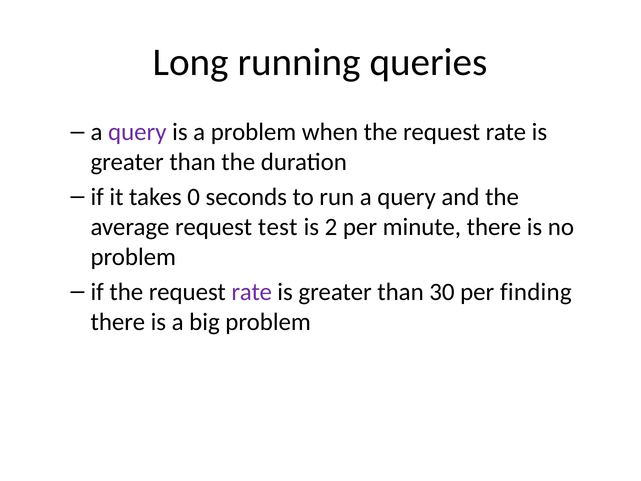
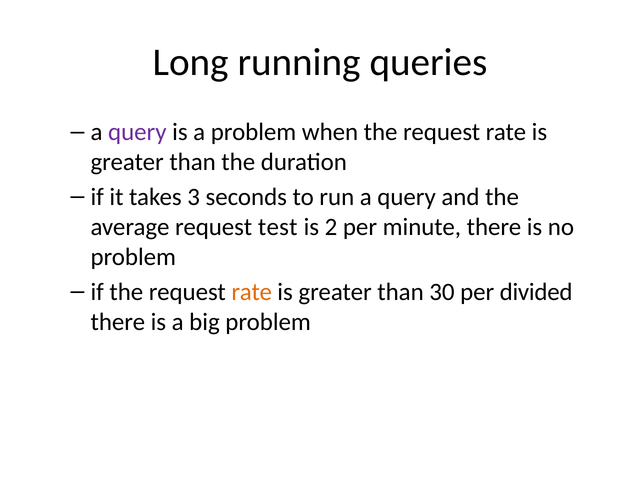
0: 0 -> 3 (194, 197)
rate colour: purple -> orange (252, 292)
finding: finding -> divided (536, 292)
